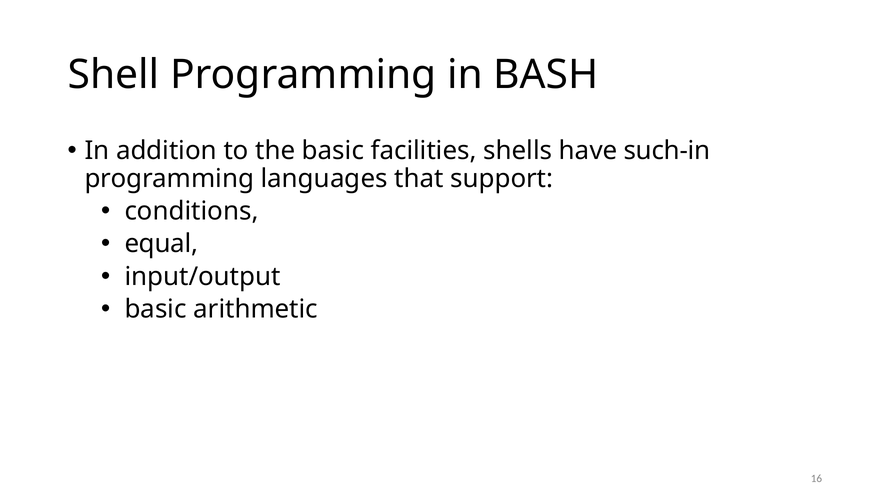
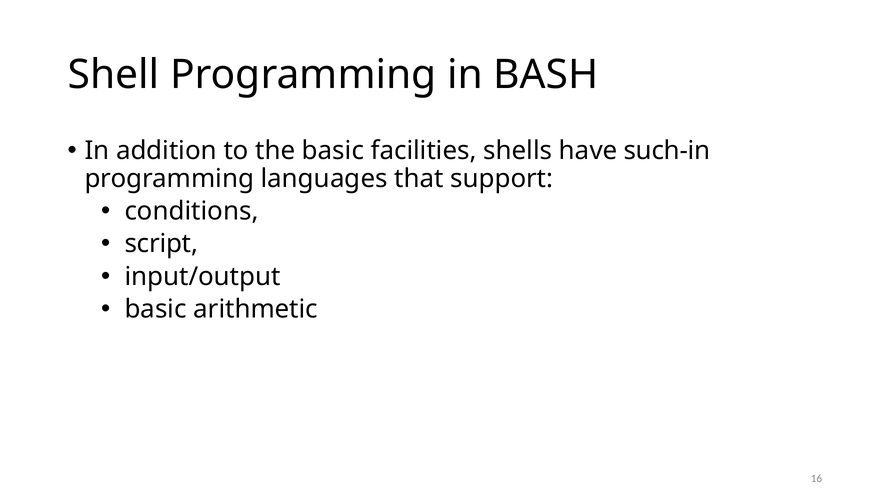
equal: equal -> script (161, 244)
